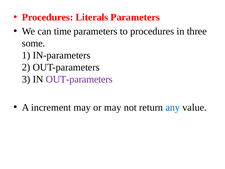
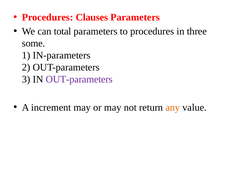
Literals: Literals -> Clauses (92, 17)
time: time -> total (63, 31)
any colour: blue -> orange (173, 107)
